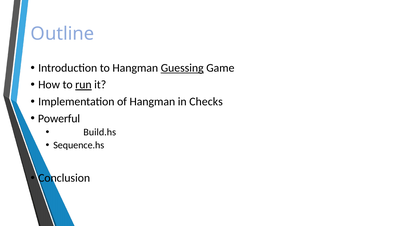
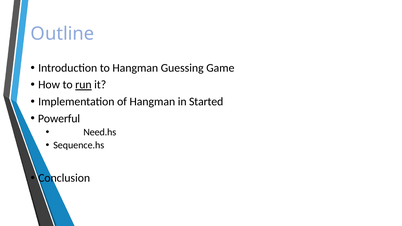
Guessing underline: present -> none (182, 68)
Checks: Checks -> Started (206, 102)
Build.hs: Build.hs -> Need.hs (100, 132)
